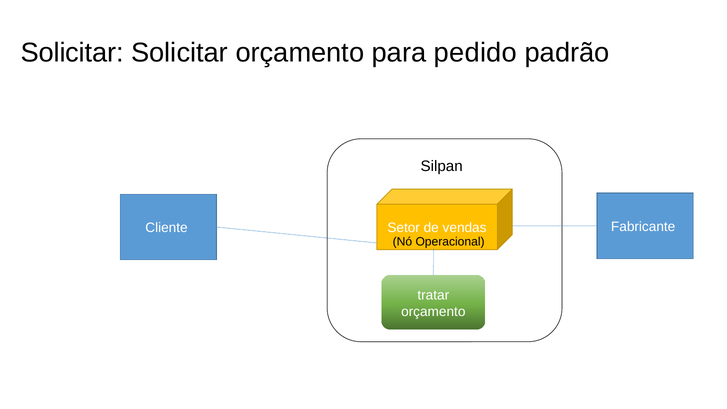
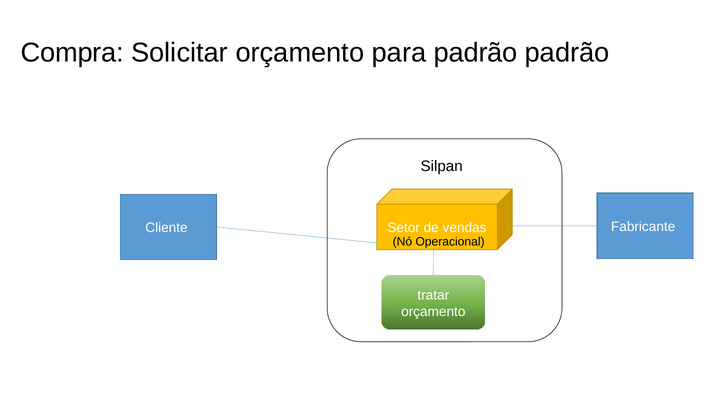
Solicitar: Solicitar -> Compra (72, 53)
para pedido: pedido -> padrão (476, 53)
